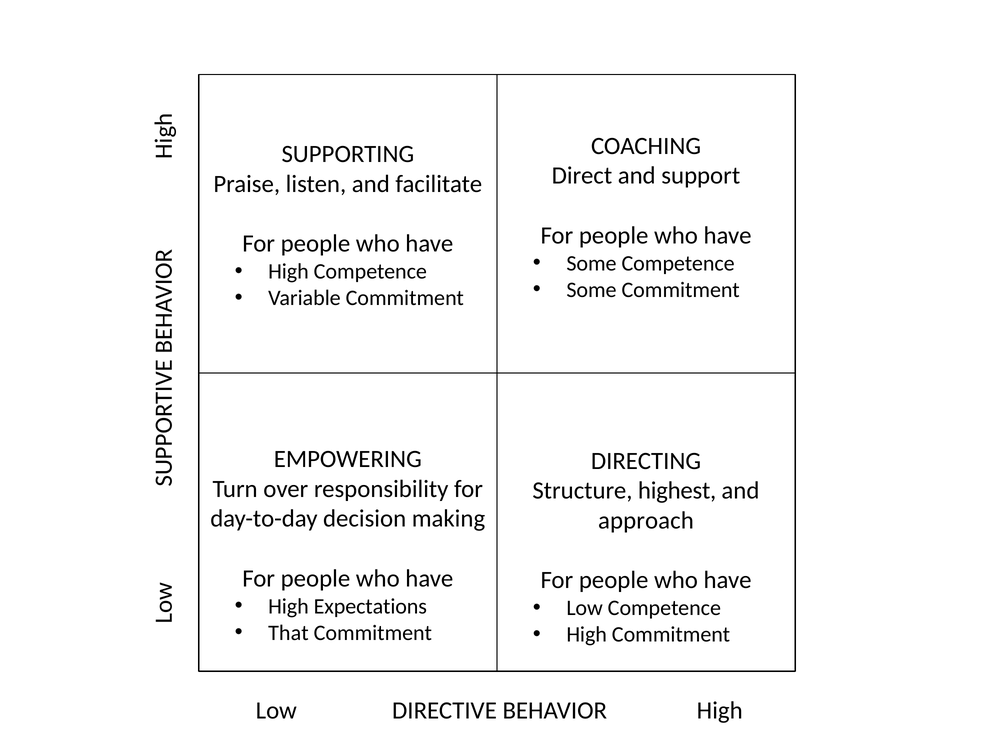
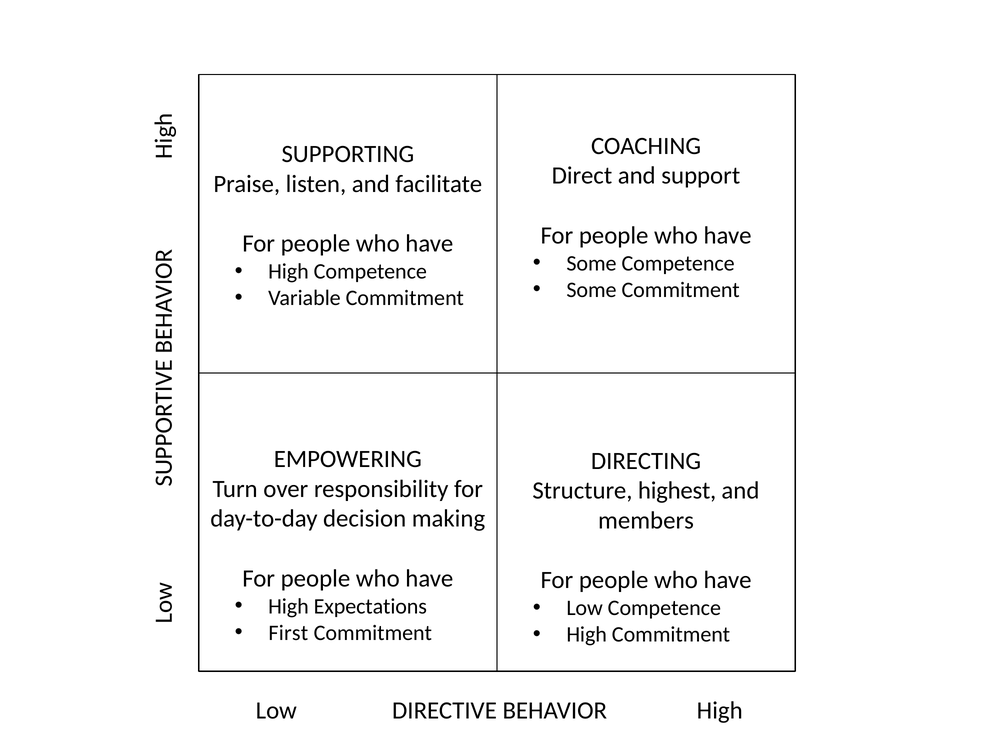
approach: approach -> members (646, 520)
That: That -> First (288, 632)
